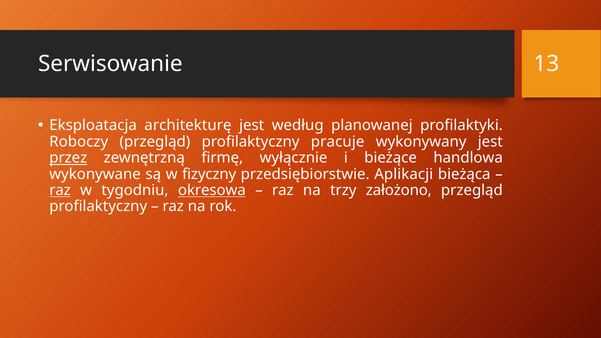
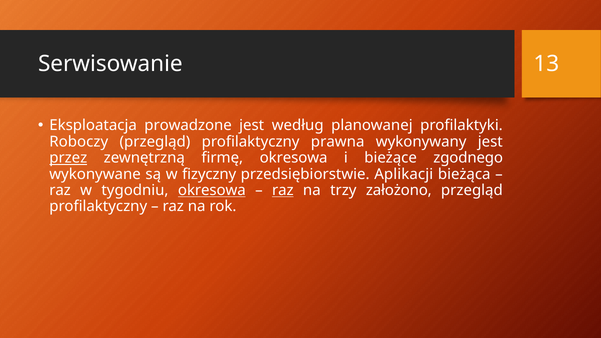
architekturę: architekturę -> prowadzone (188, 125)
pracuje: pracuje -> prawna (338, 142)
firmę wyłącznie: wyłącznie -> okresowa (294, 158)
handlowa: handlowa -> zgodnego (468, 158)
raz underline: present -> none (60, 190)
raz underline: none -> present (283, 190)
